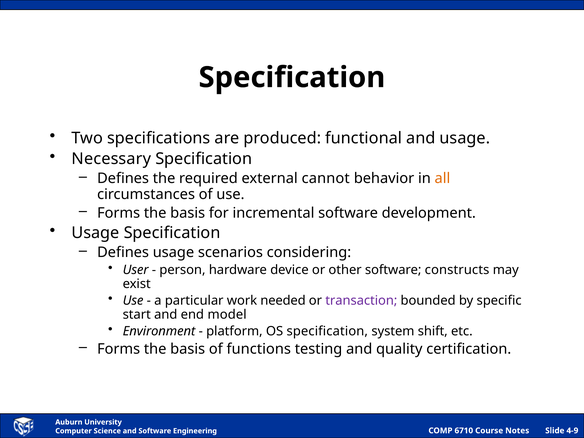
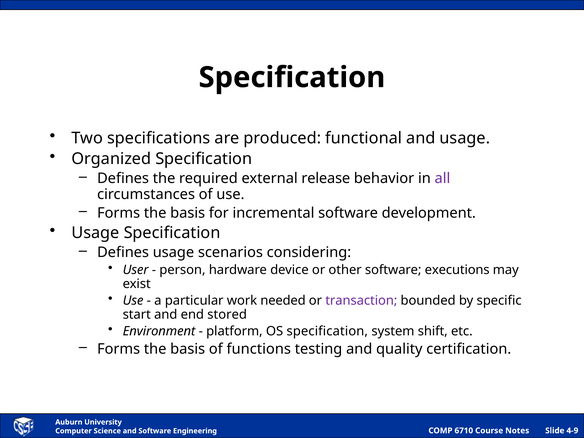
Necessary: Necessary -> Organized (111, 159)
cannot: cannot -> release (326, 178)
all colour: orange -> purple (442, 178)
constructs: constructs -> executions (457, 270)
model: model -> stored (227, 314)
